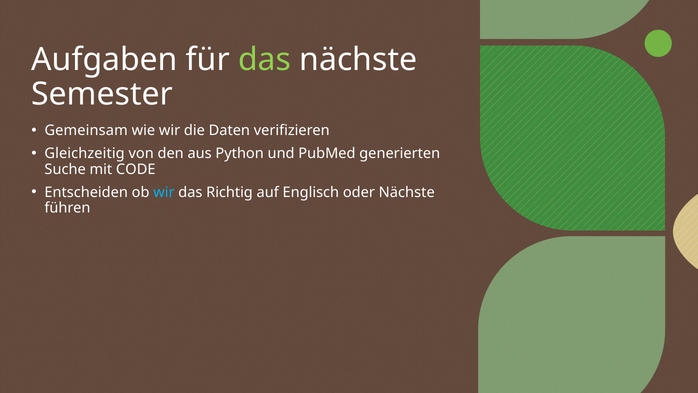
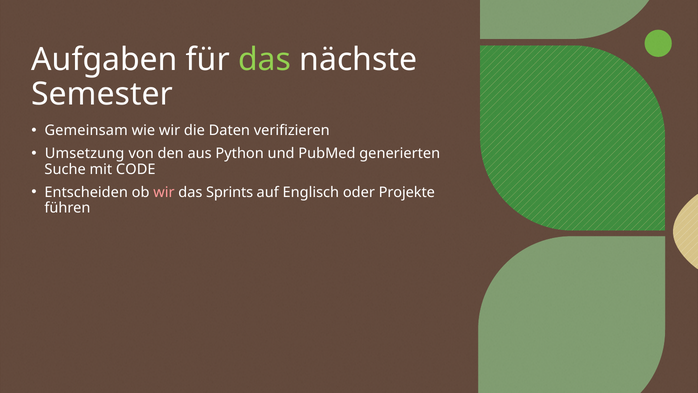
Gleichzeitig: Gleichzeitig -> Umsetzung (85, 153)
wir colour: light blue -> pink (164, 192)
Richtig: Richtig -> Sprints (230, 192)
oder Nächste: Nächste -> Projekte (407, 192)
